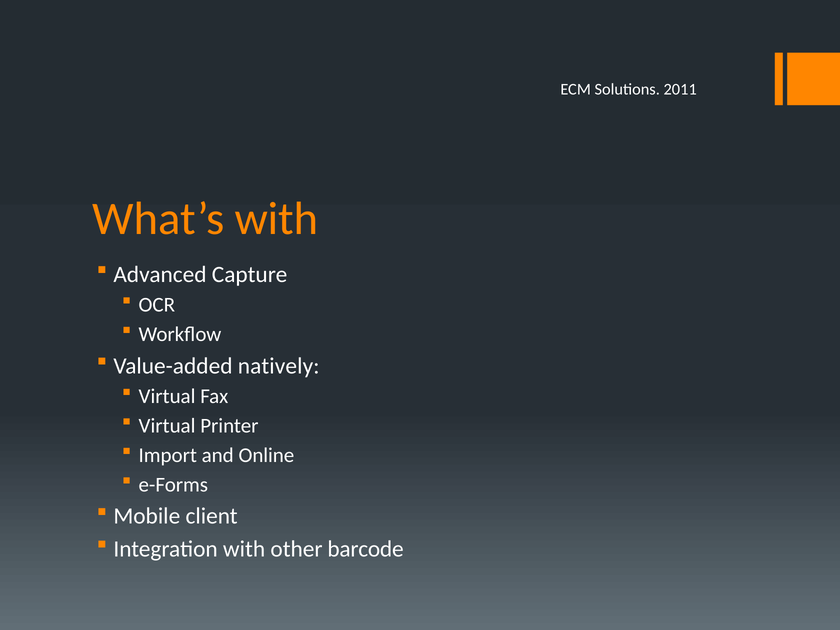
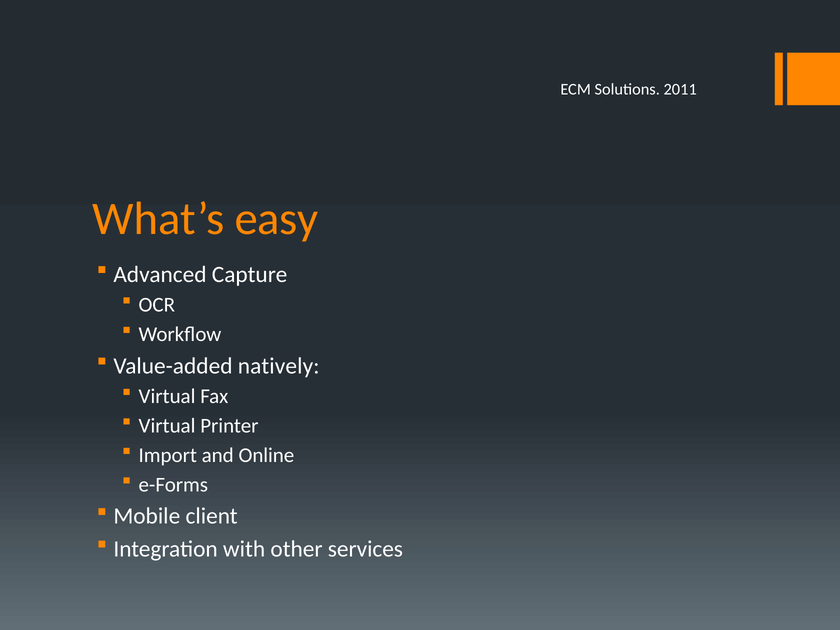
What’s with: with -> easy (277, 219)
barcode: barcode -> services (365, 549)
